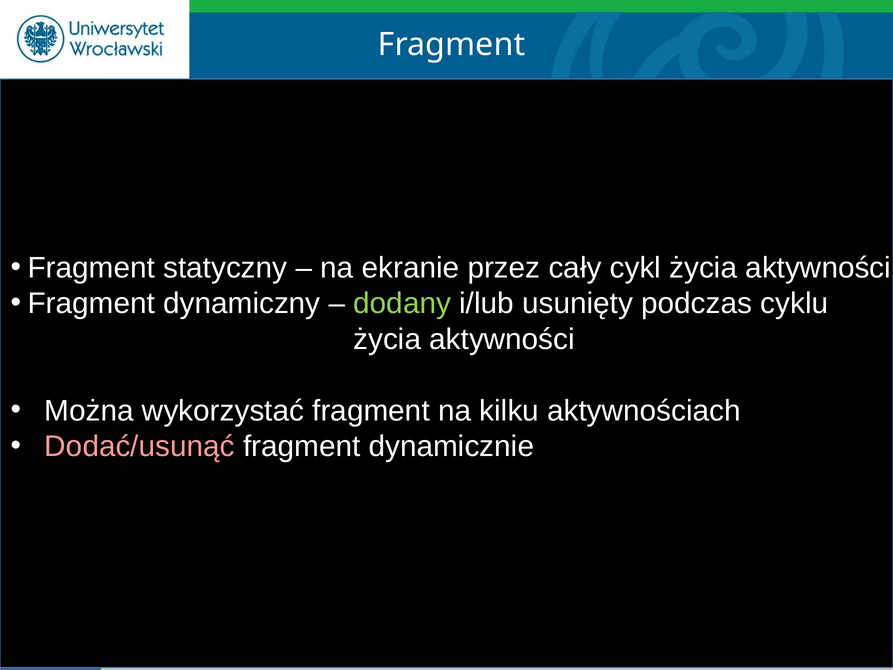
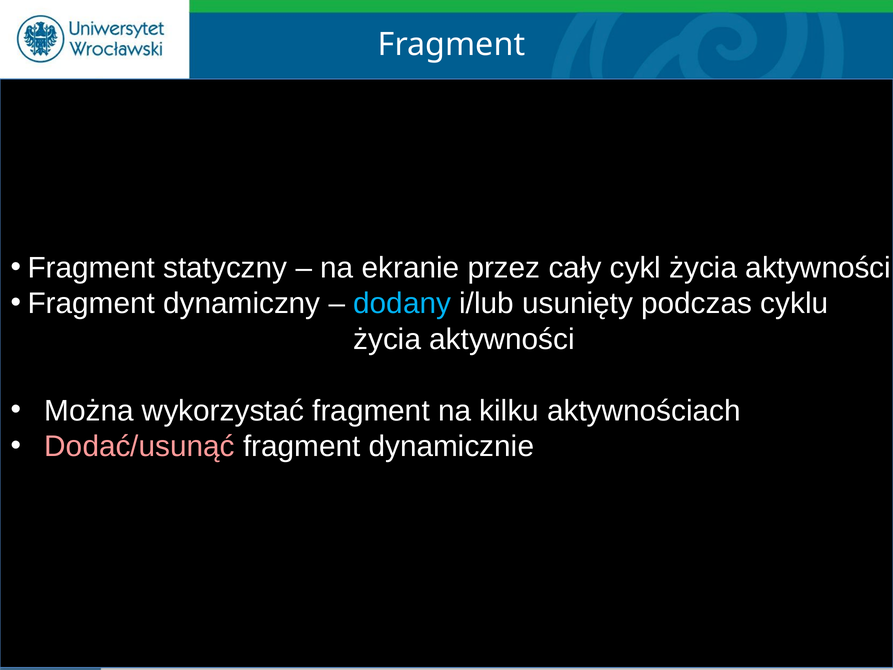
dodany colour: light green -> light blue (402, 303)
